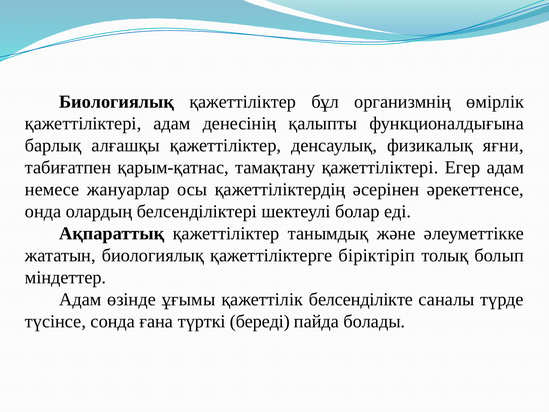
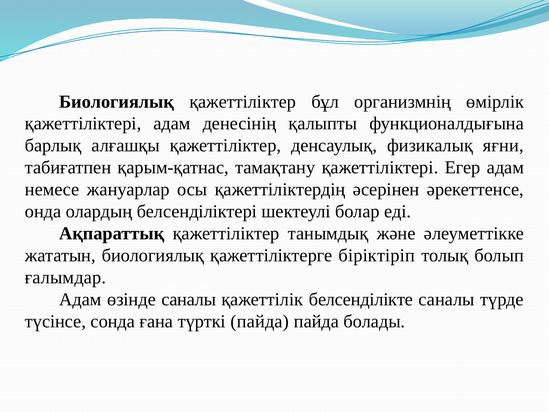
міндеттер: міндеттер -> ғалымдар (65, 277)
өзінде ұғымы: ұғымы -> саналы (189, 299)
түрткі береді: береді -> пайда (260, 321)
